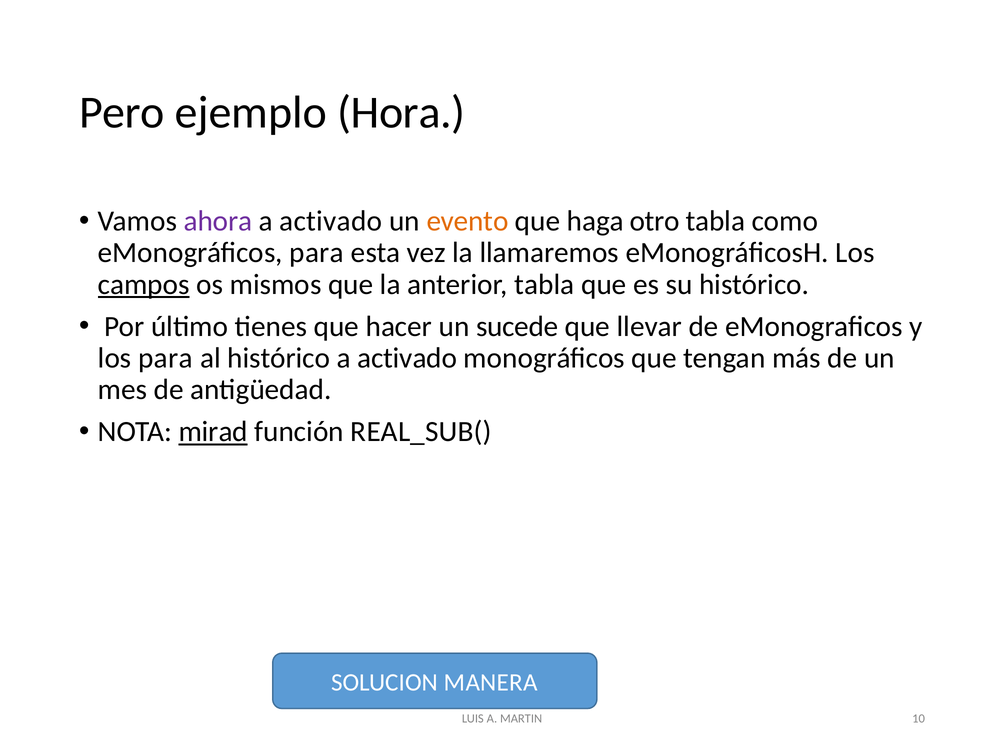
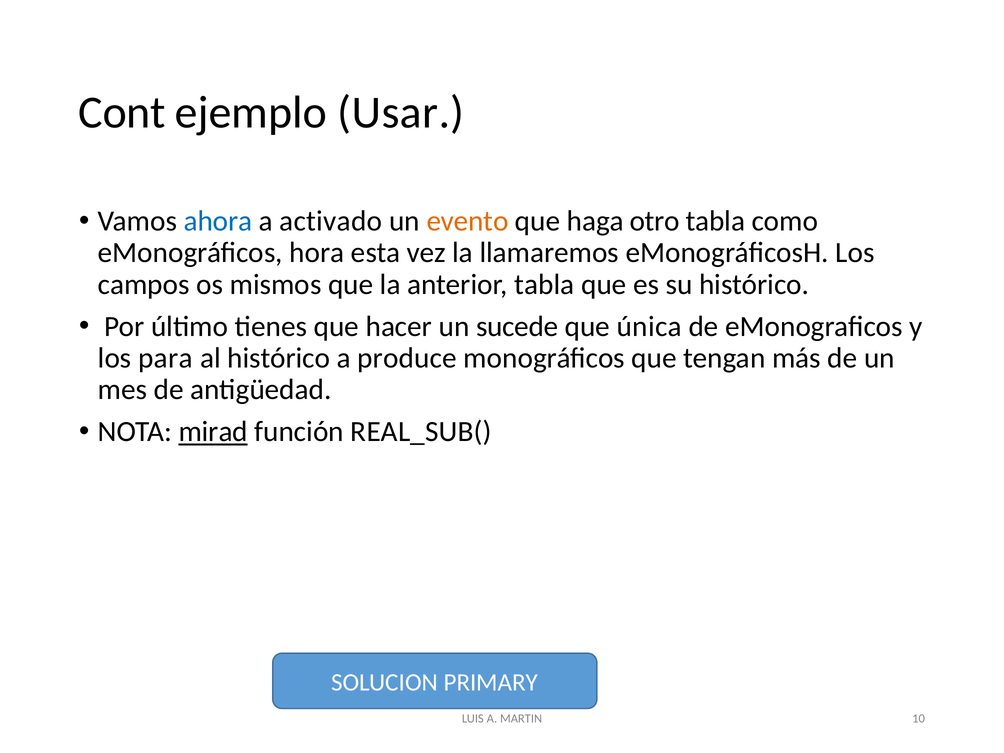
Pero: Pero -> Cont (122, 113)
Hora: Hora -> Usar (401, 113)
ahora colour: purple -> blue (218, 221)
eMonográficos para: para -> hora (317, 253)
campos underline: present -> none (144, 284)
llevar: llevar -> única (649, 326)
histórico a activado: activado -> produce (407, 358)
MANERA: MANERA -> PRIMARY (491, 683)
